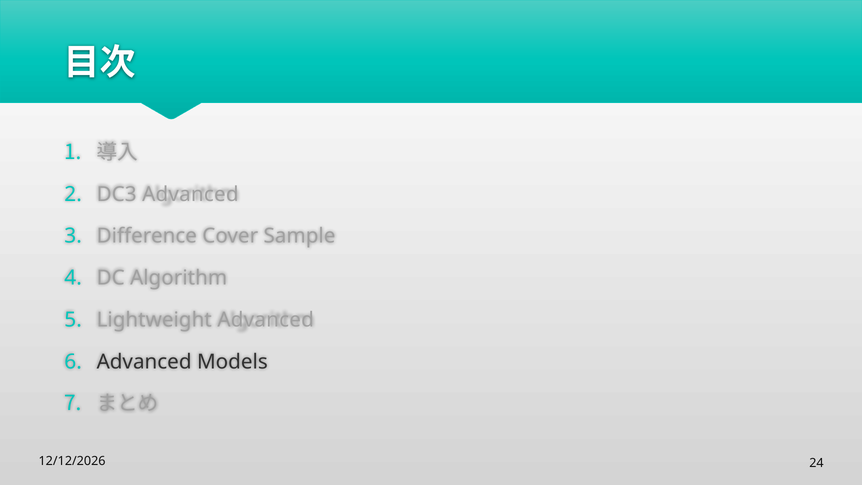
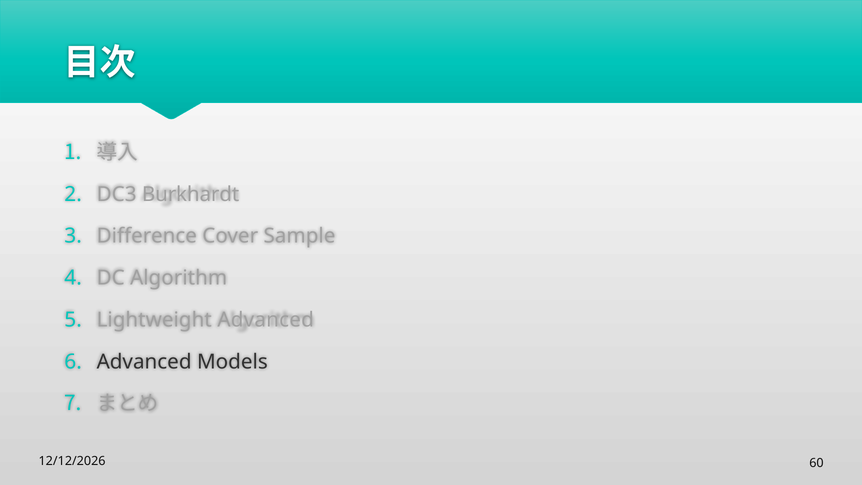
DC3 Advanced: Advanced -> Burkhardt (191, 194)
24: 24 -> 60 (816, 463)
